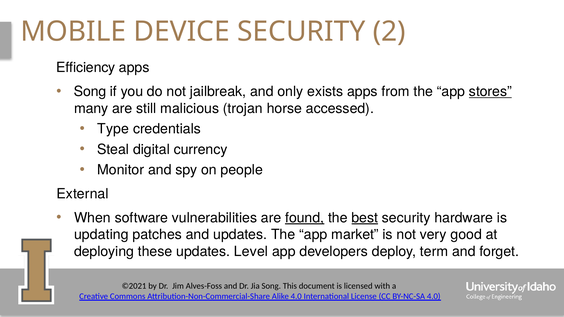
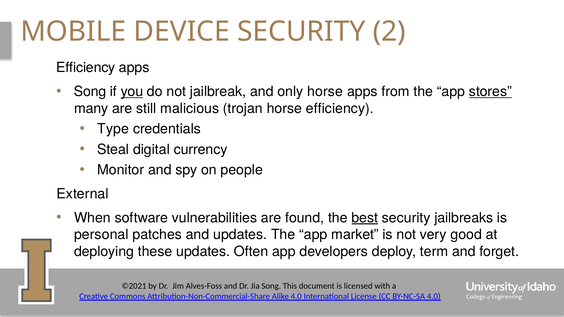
you underline: none -> present (132, 92)
only exists: exists -> horse (325, 92)
horse accessed: accessed -> efficiency (340, 109)
found underline: present -> none (305, 218)
hardware: hardware -> jailbreaks (464, 218)
updating: updating -> personal (101, 235)
Level: Level -> Often (251, 252)
